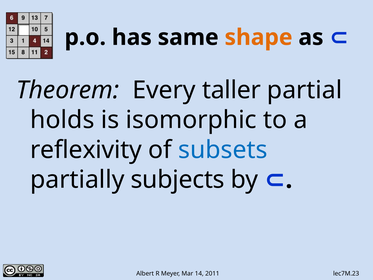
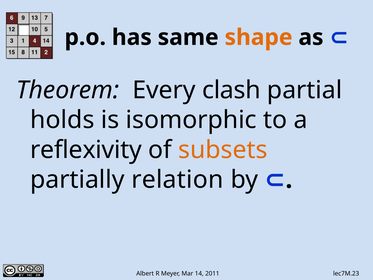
taller: taller -> clash (231, 90)
subsets colour: blue -> orange (223, 150)
subjects: subjects -> relation (177, 180)
